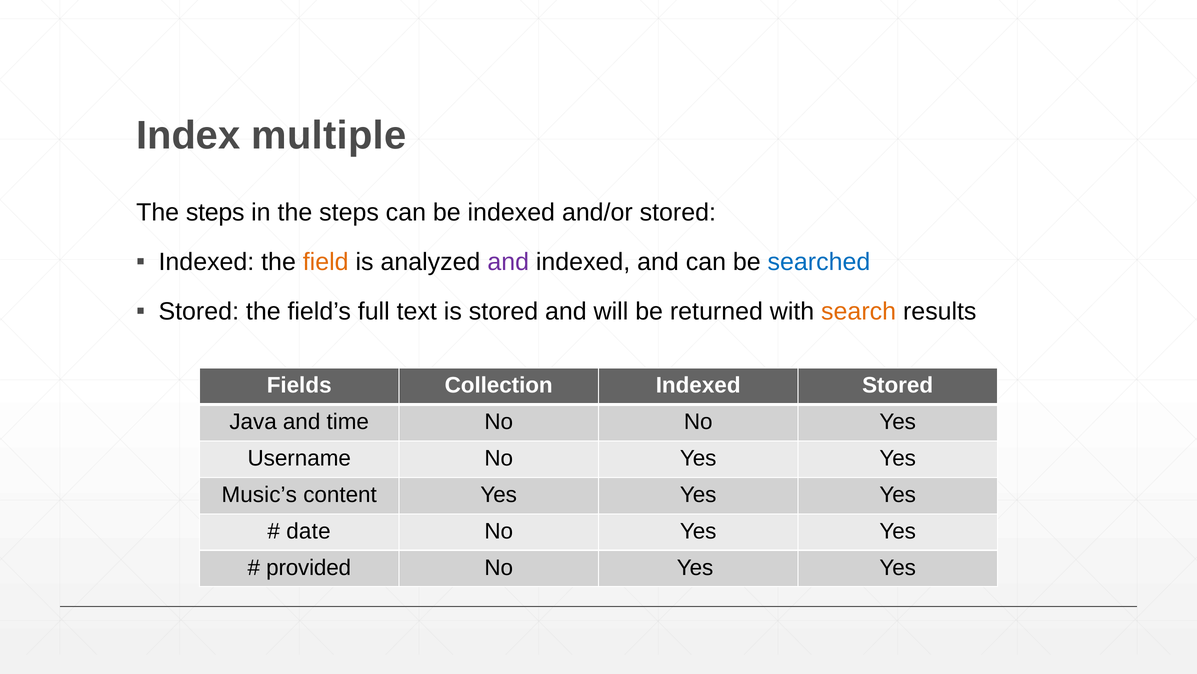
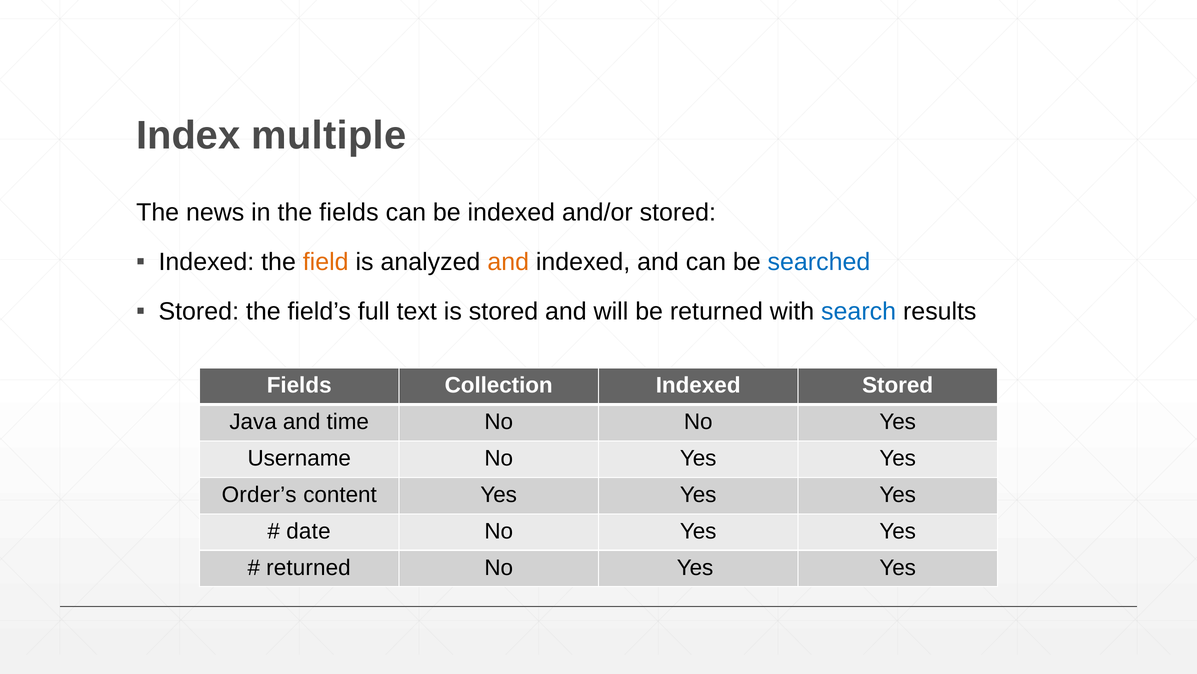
steps: steps -> news (215, 212)
in the steps: steps -> fields (349, 212)
and colour: purple -> orange (508, 262)
search colour: orange -> blue (859, 311)
Music’s: Music’s -> Order’s (259, 494)
provided: provided -> returned (308, 567)
